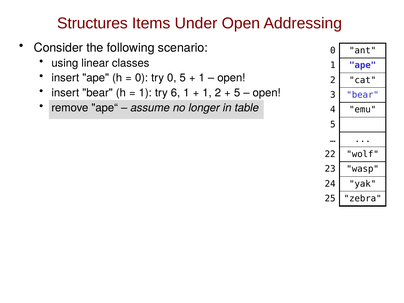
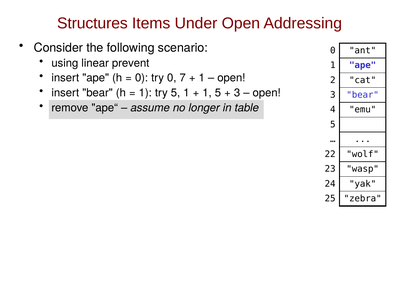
classes: classes -> prevent (131, 63)
0 5: 5 -> 7 (183, 78)
try 6: 6 -> 5 (176, 93)
1 2: 2 -> 5 (218, 93)
5: 5 -> 3 (237, 93)
